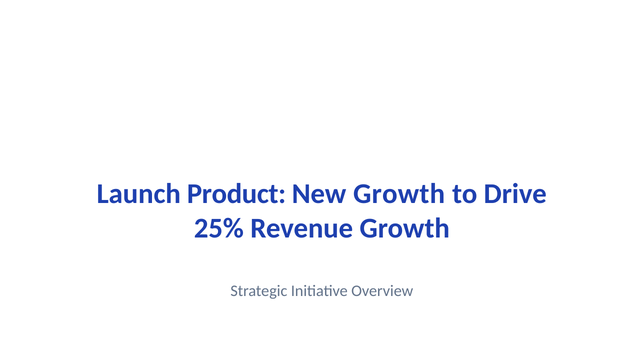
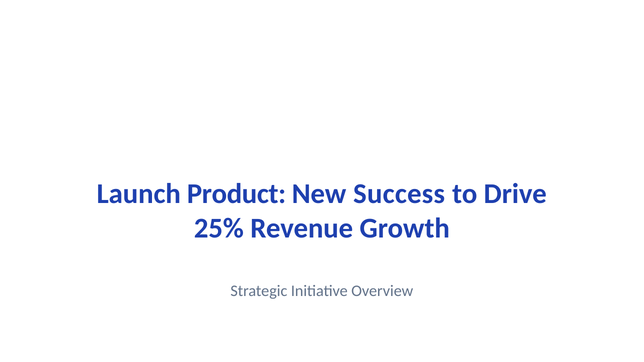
New Growth: Growth -> Success (399, 194)
